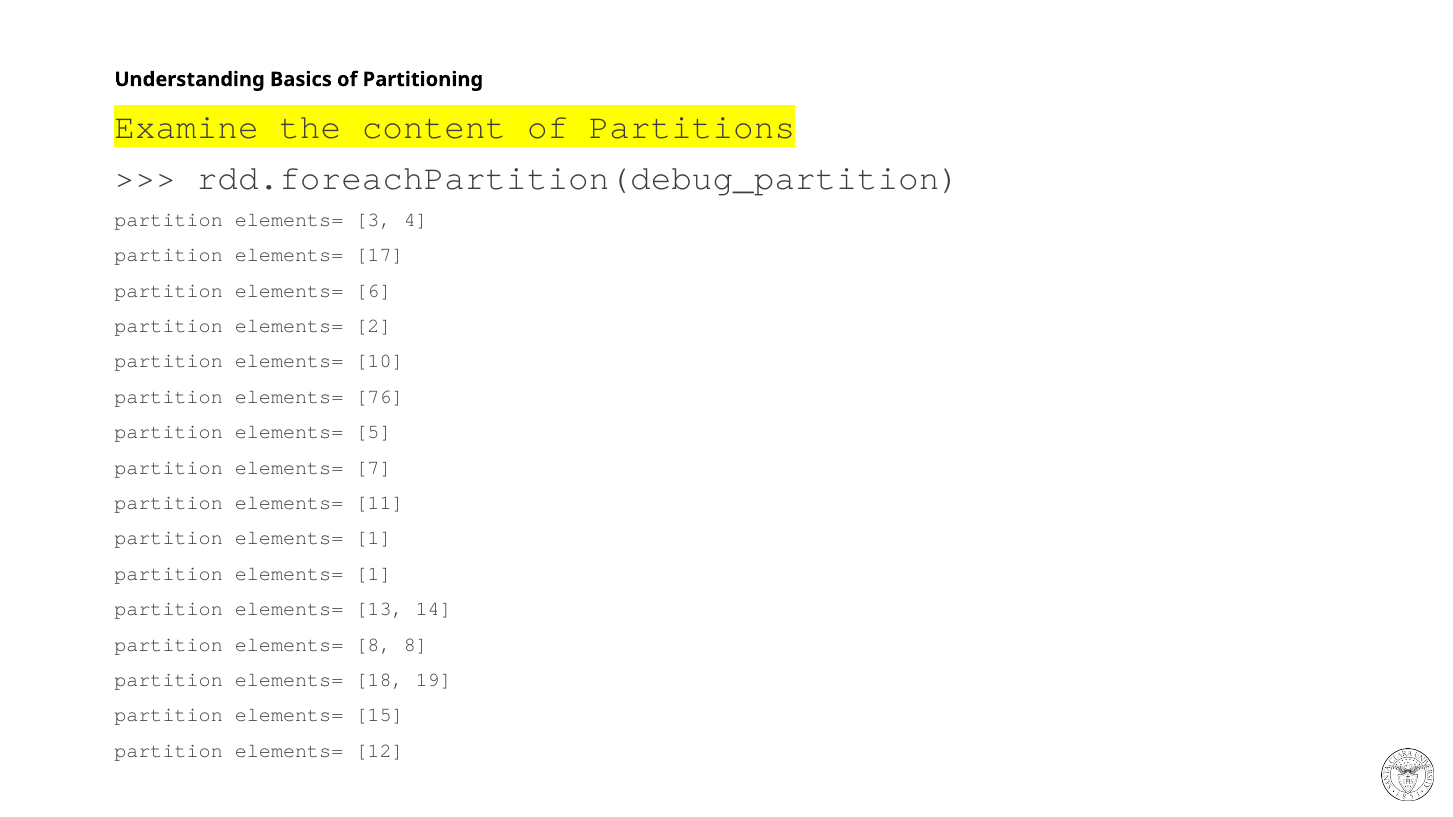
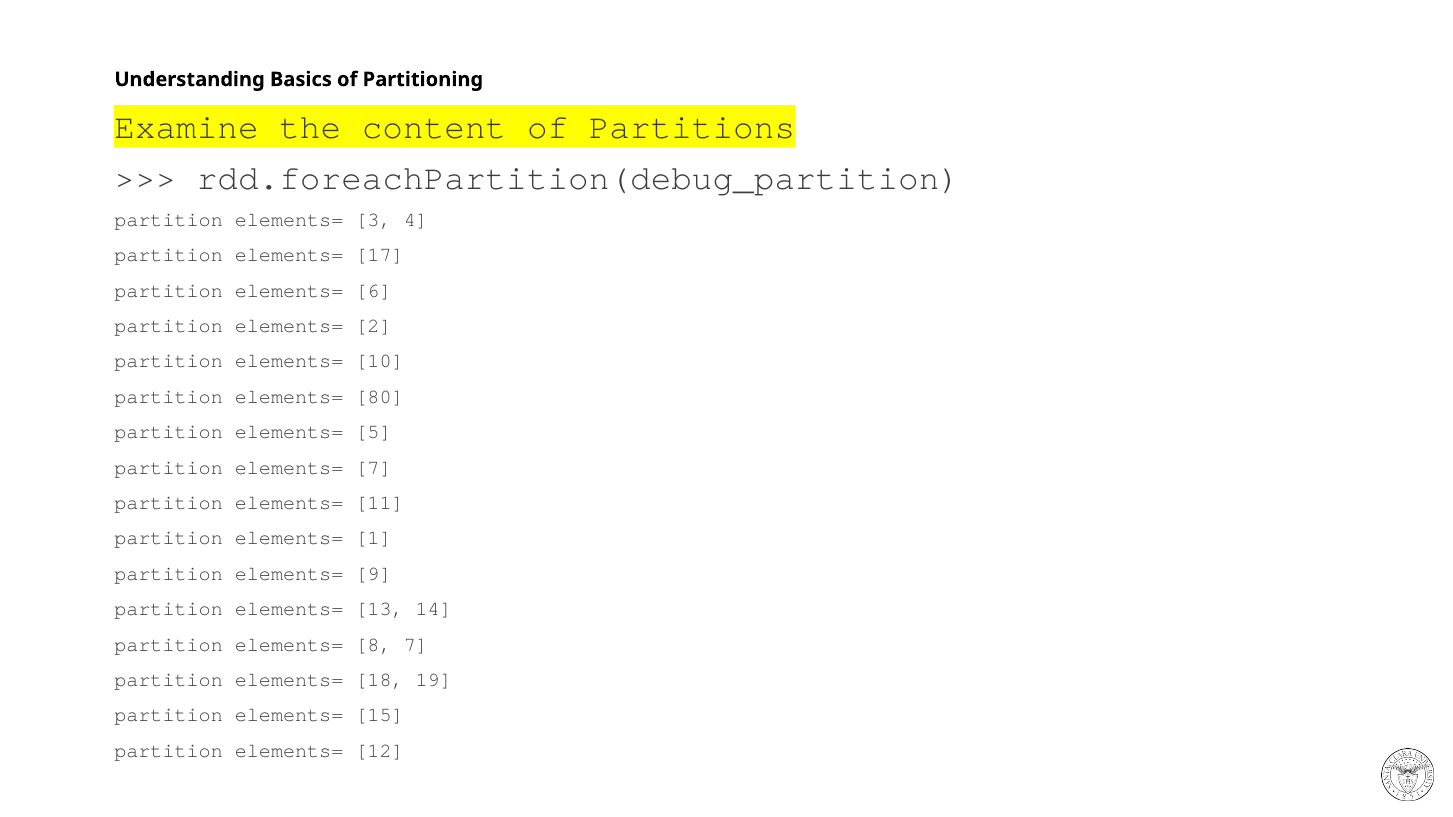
76: 76 -> 80 (380, 397)
1: 1 -> 9 (374, 574)
8 8: 8 -> 7 (416, 645)
